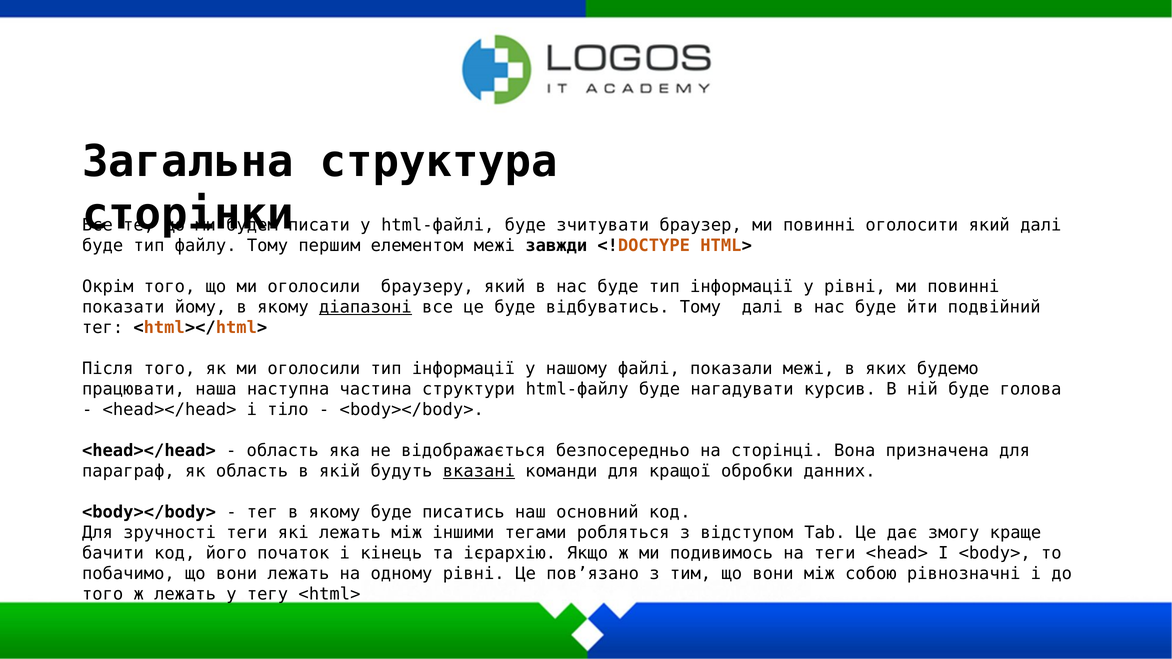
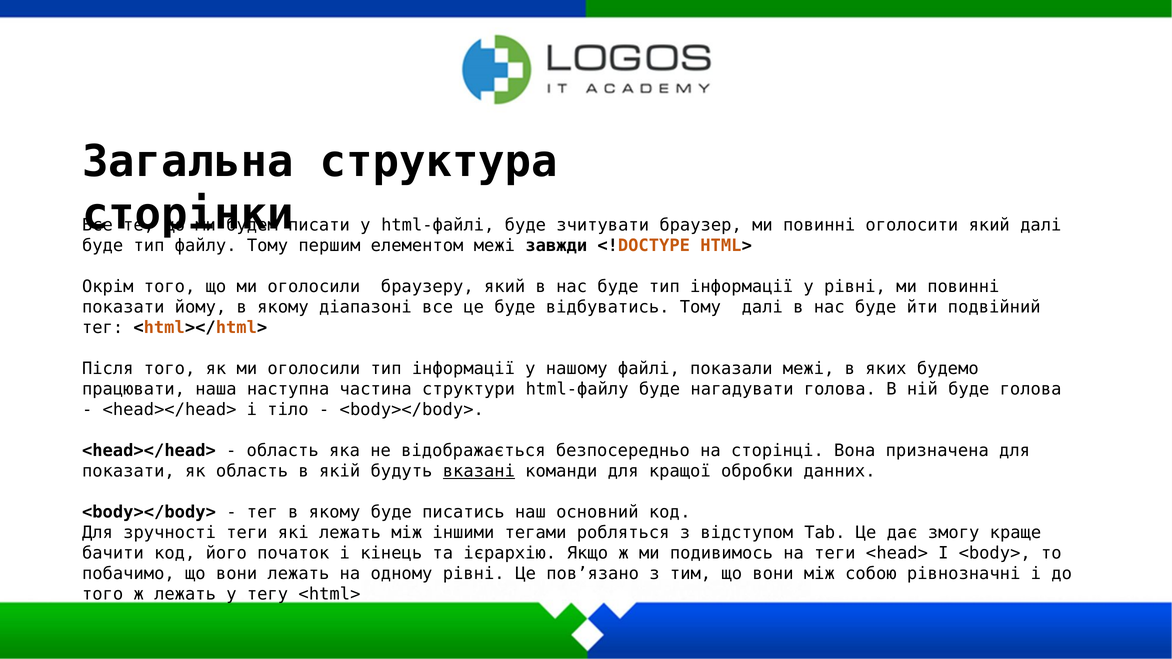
діапазоні underline: present -> none (365, 307)
нагадувати курсив: курсив -> голова (840, 389)
параграф: параграф -> показати (128, 471)
